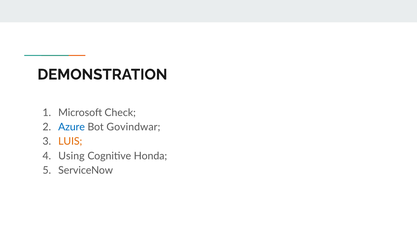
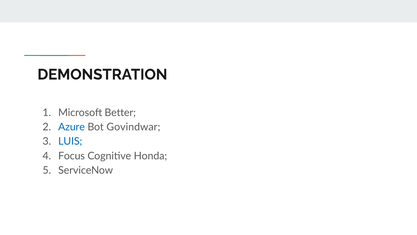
Check: Check -> Better (120, 112)
LUIS colour: orange -> blue (70, 141)
Using: Using -> Focus (72, 156)
